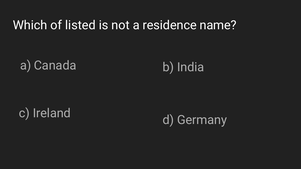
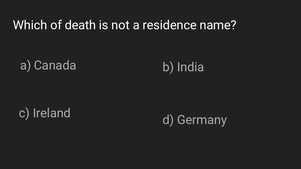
listed: listed -> death (80, 25)
